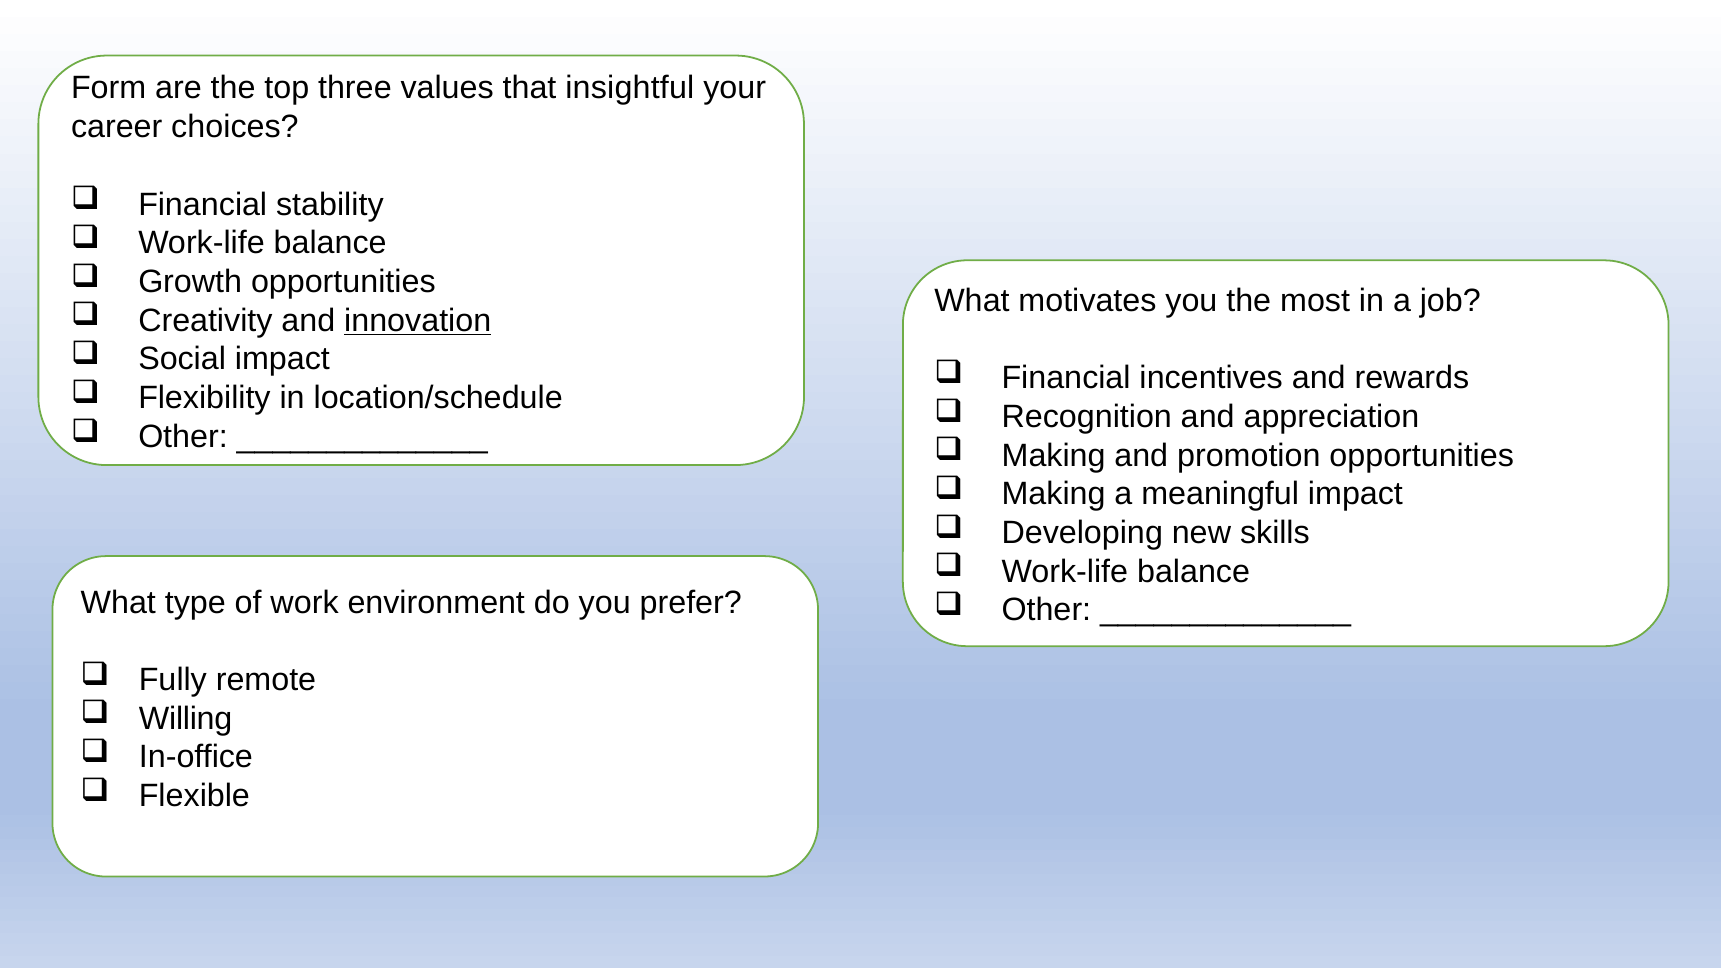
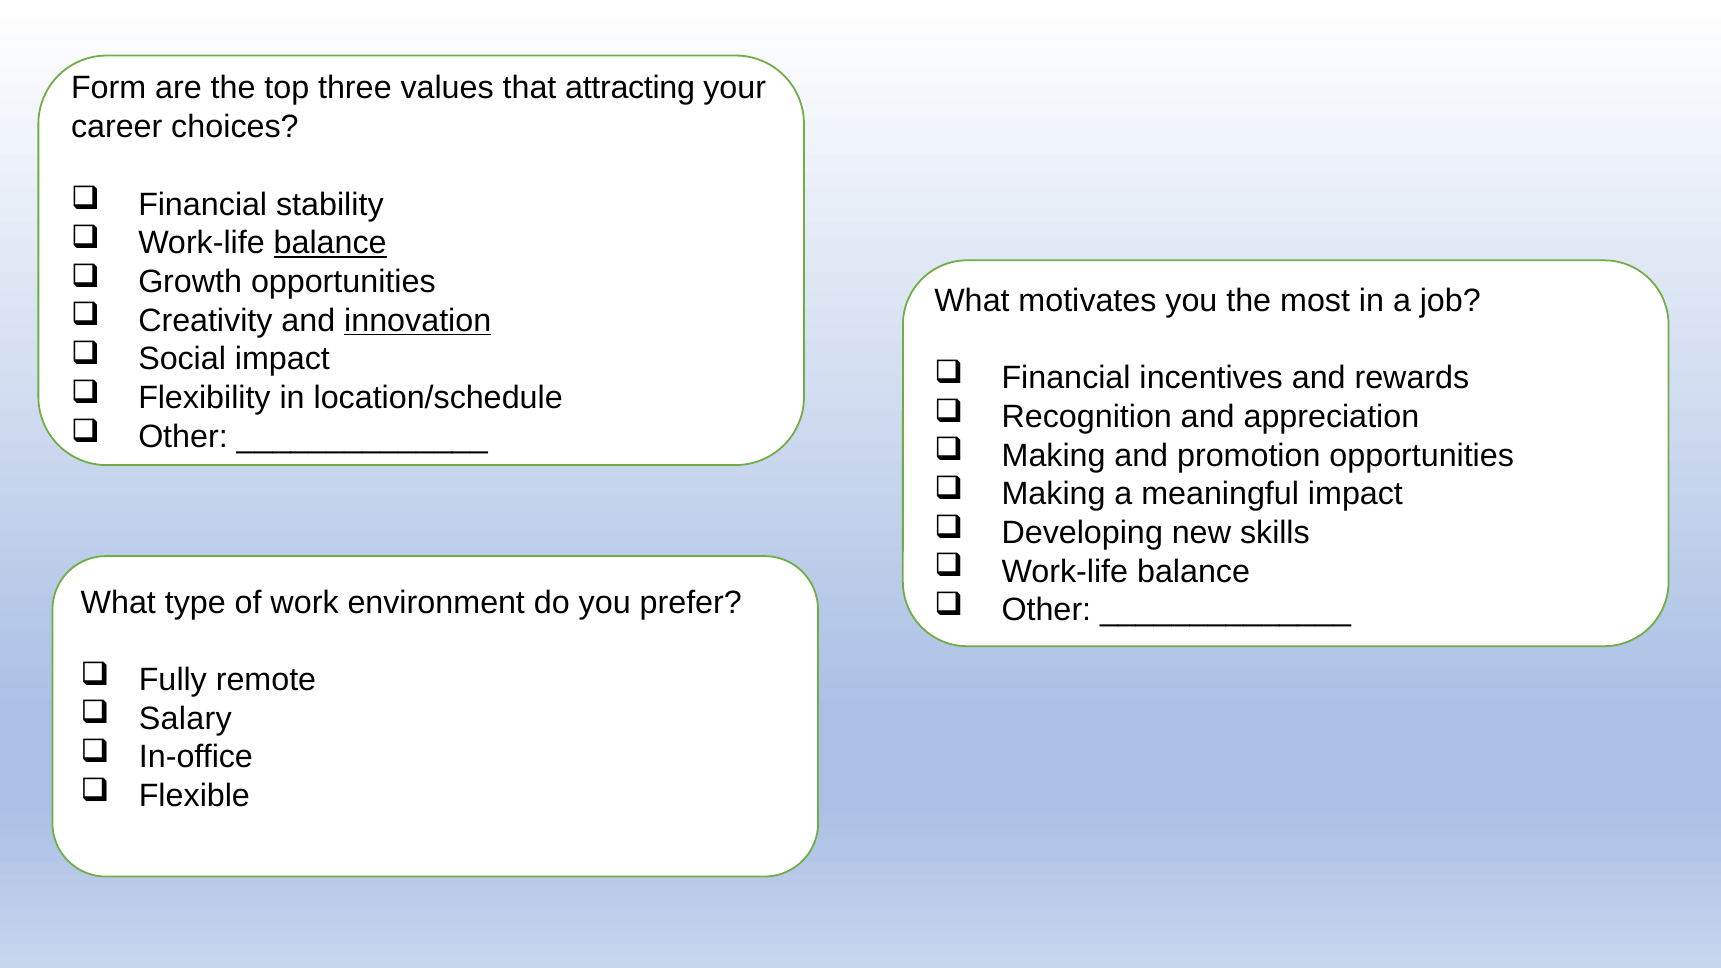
insightful: insightful -> attracting (630, 88)
balance underline: none -> present (330, 243)
Willing: Willing -> Salary (185, 719)
